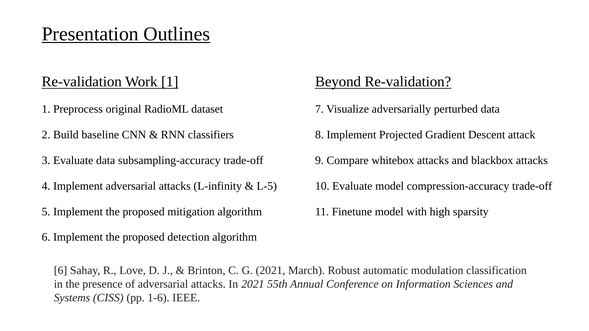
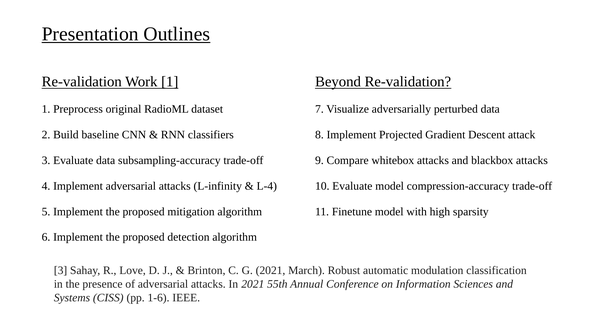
L-5: L-5 -> L-4 (267, 186)
6: 6 -> 3 (61, 271)
